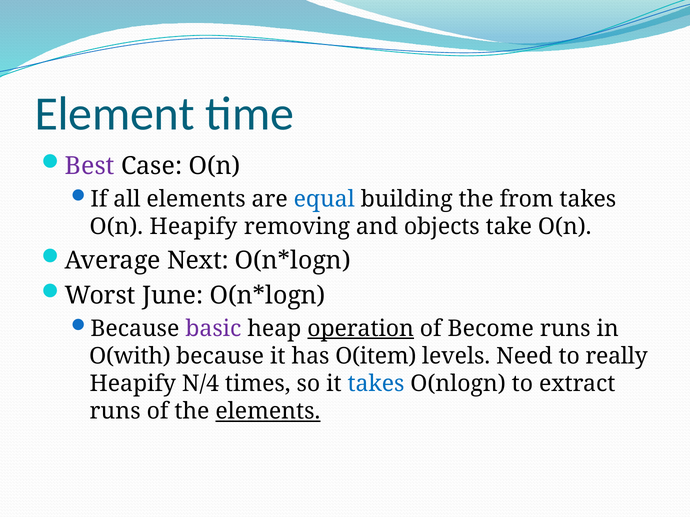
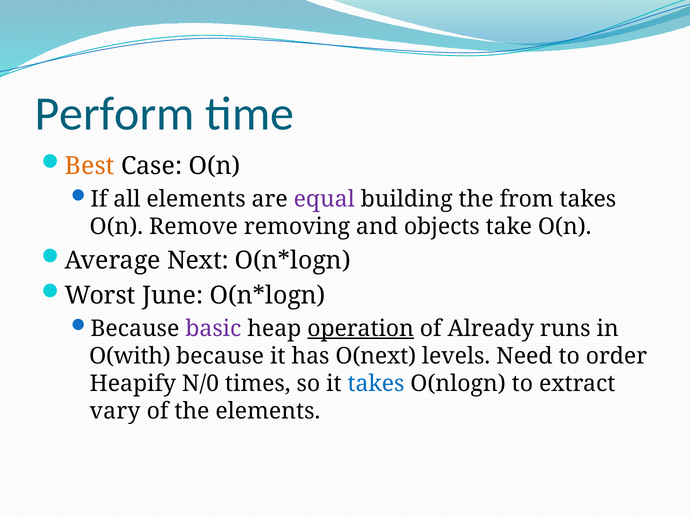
Element: Element -> Perform (115, 114)
Best colour: purple -> orange (90, 166)
equal colour: blue -> purple (324, 199)
O(n Heapify: Heapify -> Remove (193, 227)
Become: Become -> Already (491, 329)
O(item: O(item -> O(next (376, 356)
really: really -> order (616, 356)
N/4: N/4 -> N/0 (200, 384)
runs: runs -> vary (115, 412)
elements underline: present -> none (268, 412)
